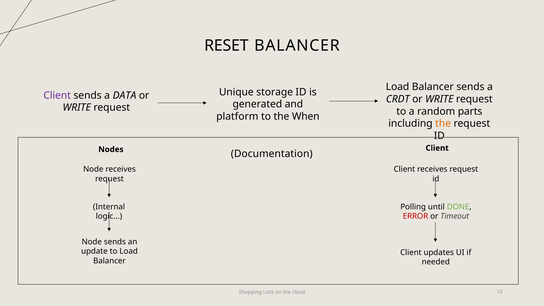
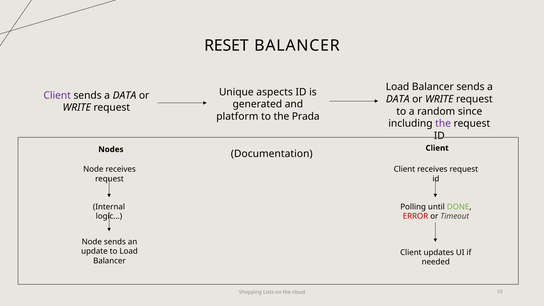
storage: storage -> aspects (275, 92)
CRDT: CRDT -> DATA (398, 99)
parts: parts -> since (470, 111)
When: When -> Prada (306, 116)
the colour: orange -> purple (443, 124)
